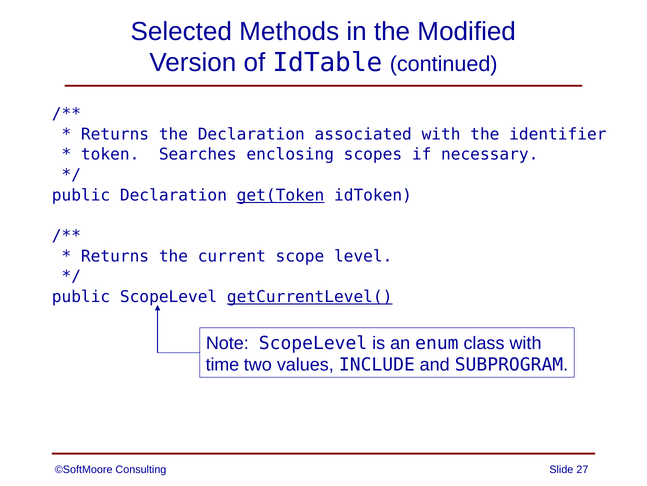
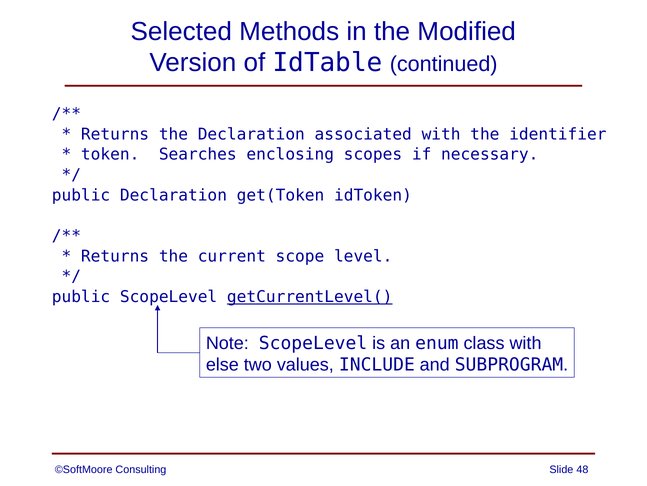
get(Token underline: present -> none (281, 195)
time: time -> else (222, 364)
27: 27 -> 48 (582, 469)
